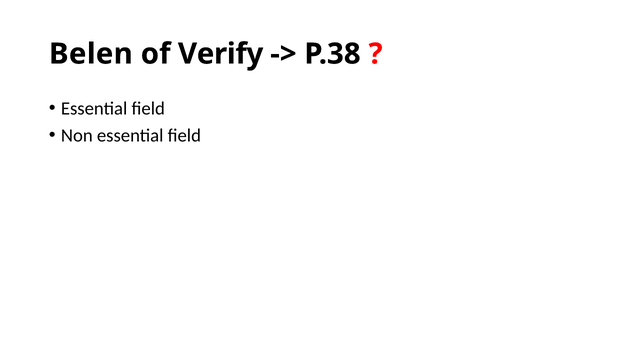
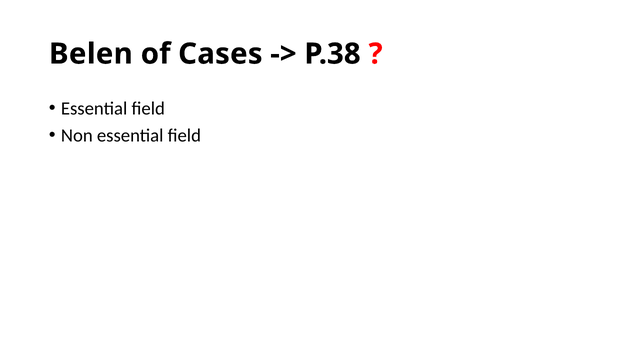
Verify: Verify -> Cases (220, 54)
